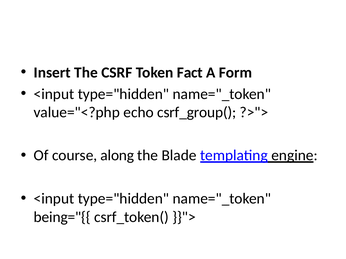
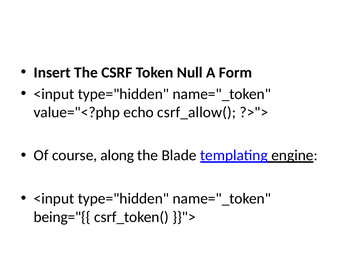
Fact: Fact -> Null (190, 73)
csrf_group(: csrf_group( -> csrf_allow( (197, 113)
